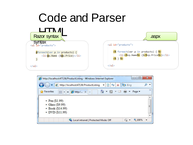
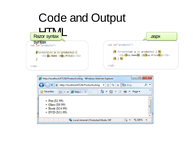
Parser: Parser -> Output (108, 18)
